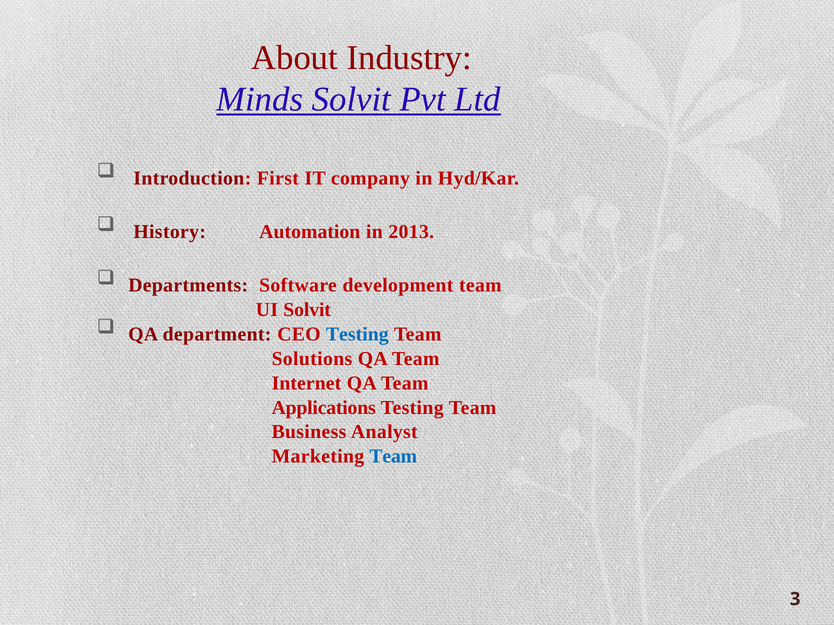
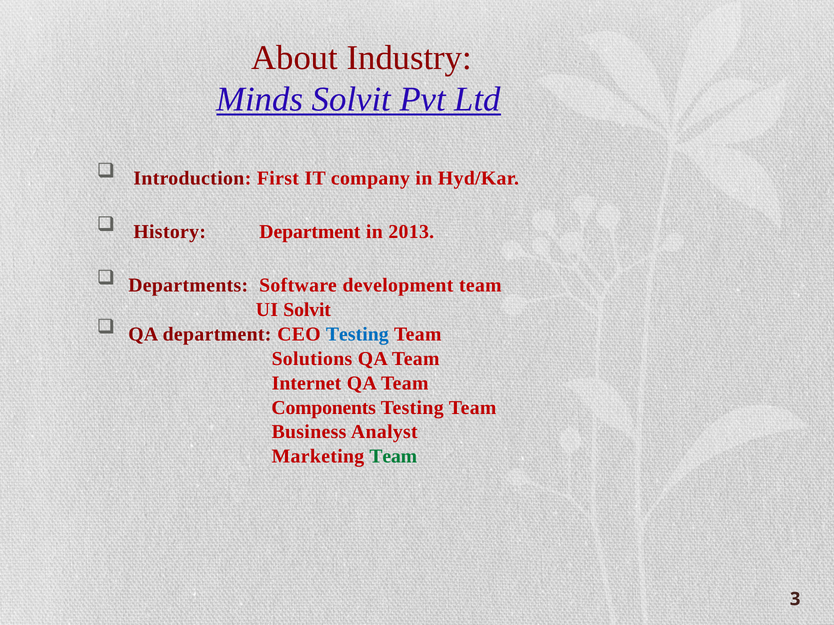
History Automation: Automation -> Department (310, 232)
Applications: Applications -> Components (324, 408)
Team colour: blue -> green (393, 457)
